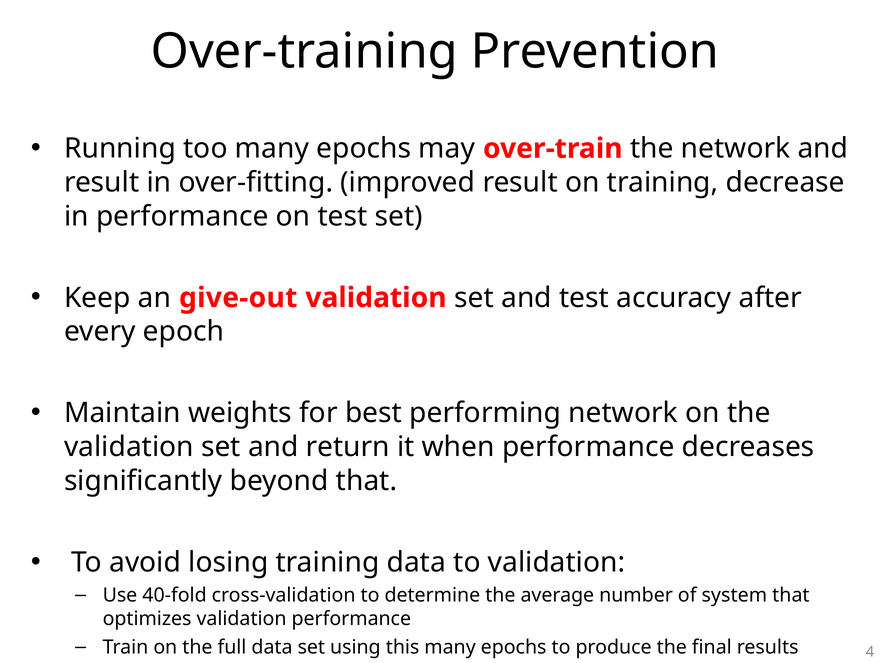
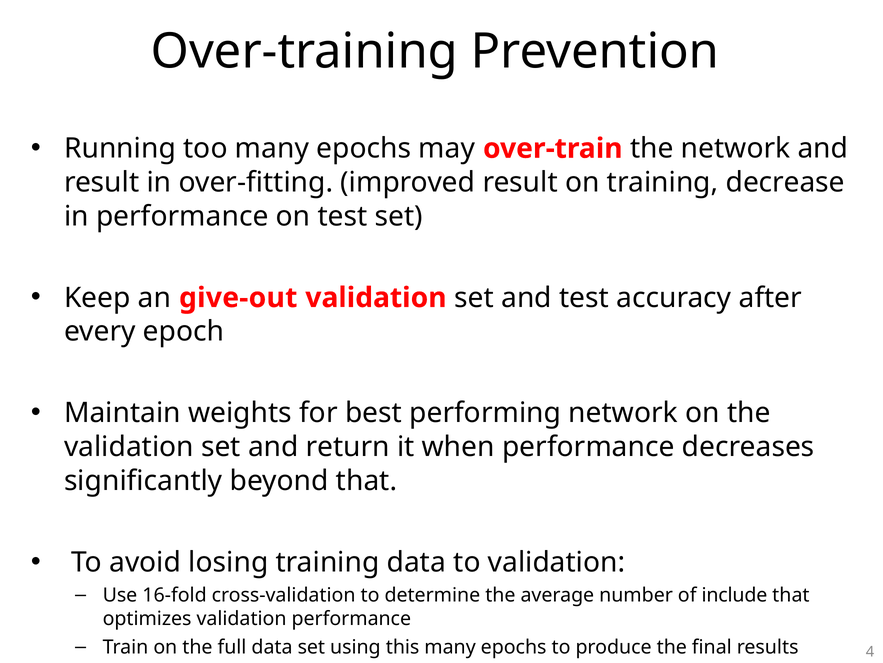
40-fold: 40-fold -> 16-fold (175, 595)
system: system -> include (734, 595)
